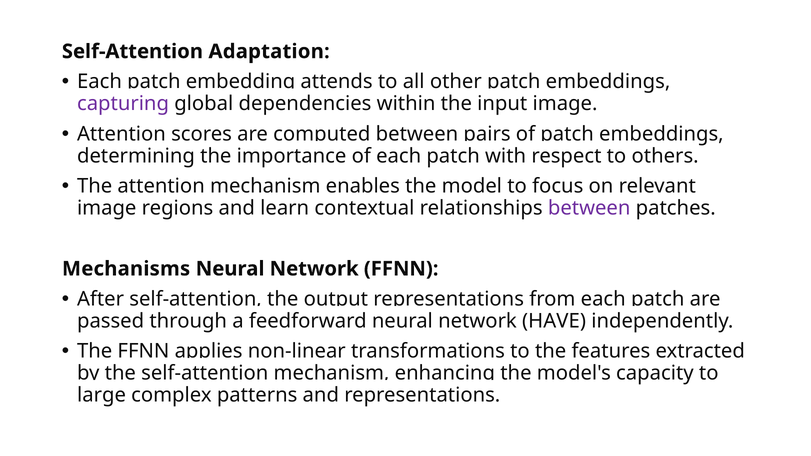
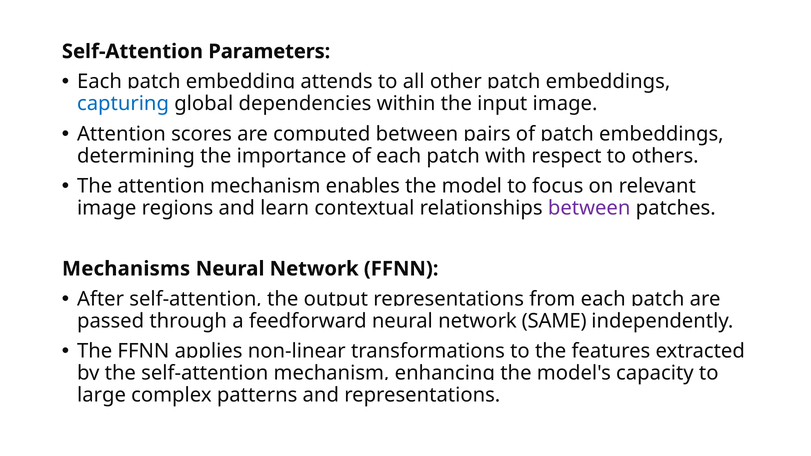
Adaptation: Adaptation -> Parameters (269, 51)
capturing colour: purple -> blue (123, 104)
HAVE: HAVE -> SAME (554, 321)
